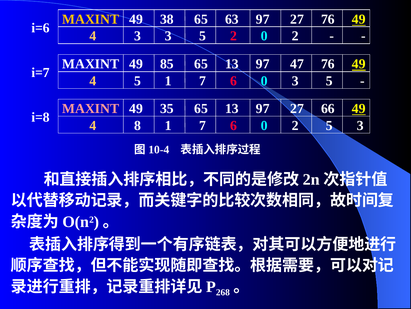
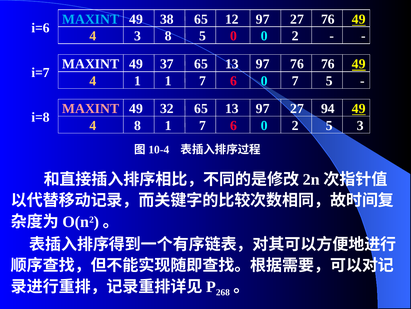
MAXINT colour: yellow -> light blue (91, 19)
63: 63 -> 12 (232, 19)
3 3: 3 -> 8 (168, 36)
5 2: 2 -> 0 (233, 36)
85: 85 -> 37 (167, 64)
97 47: 47 -> 76 (297, 64)
4 5: 5 -> 1 (138, 81)
0 3: 3 -> 7 (295, 81)
35: 35 -> 32 (167, 108)
66: 66 -> 94 (328, 108)
